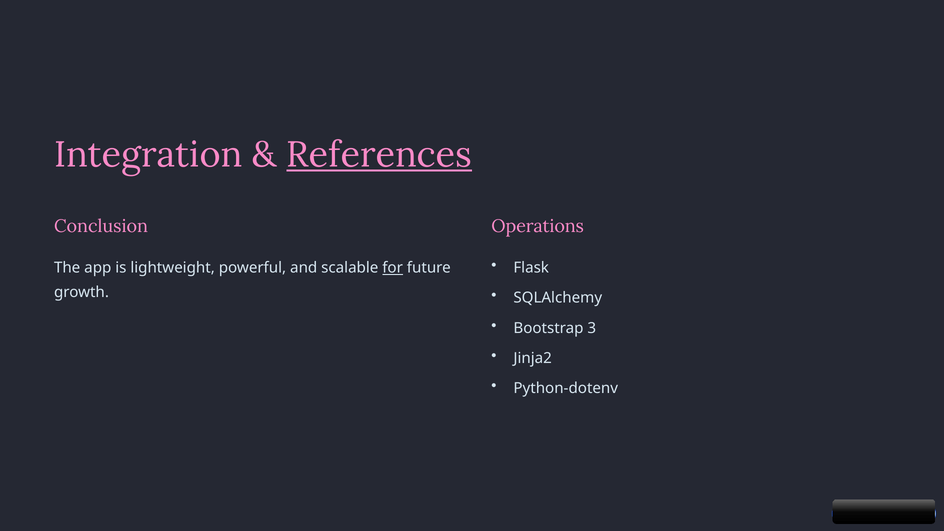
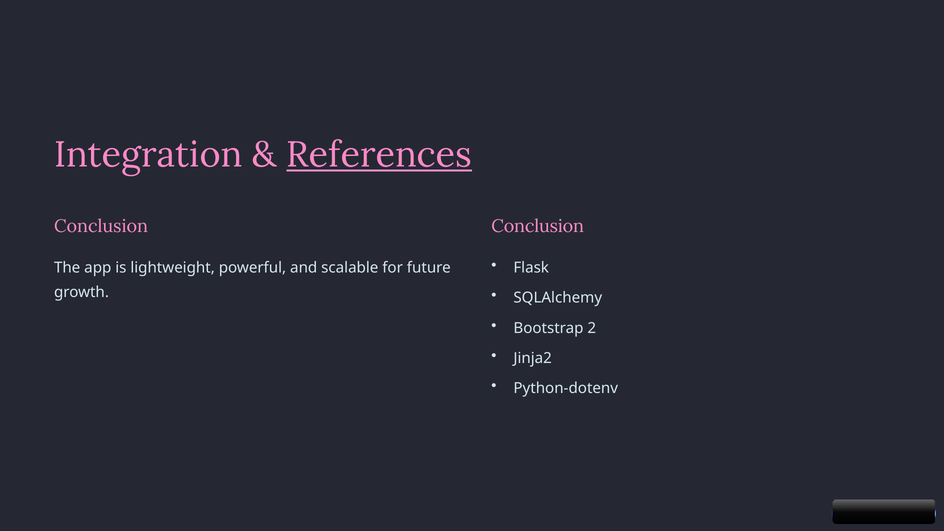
Operations: Operations -> Conclusion (538, 226)
for underline: present -> none (393, 268)
3: 3 -> 2 (592, 328)
